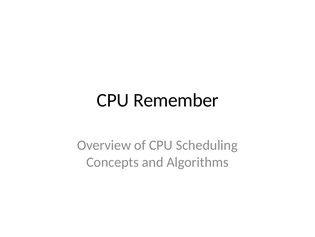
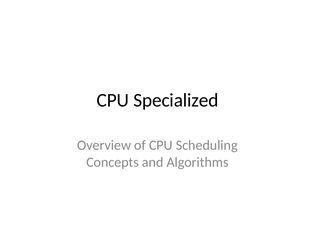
Remember: Remember -> Specialized (176, 100)
